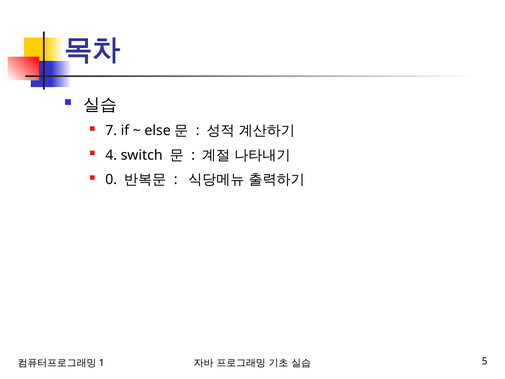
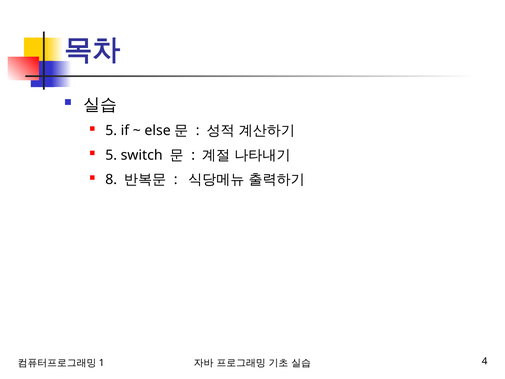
7: 7 -> 5 (111, 131)
4: 4 -> 5 (111, 155)
0: 0 -> 8 (111, 179)
5: 5 -> 4 (485, 361)
